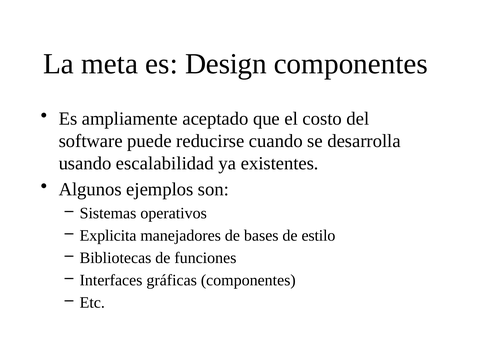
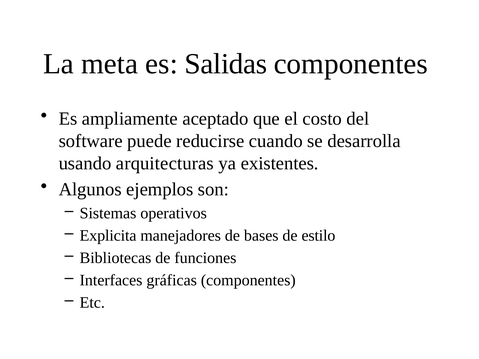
Design: Design -> Salidas (226, 64)
escalabilidad: escalabilidad -> arquitecturas (165, 163)
